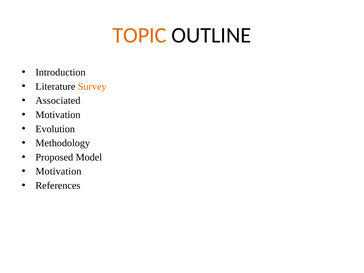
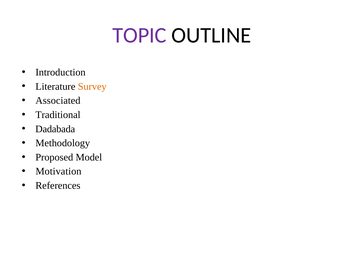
TOPIC colour: orange -> purple (139, 35)
Motivation: Motivation -> Traditional (58, 115)
Evolution: Evolution -> Dadabada (55, 129)
